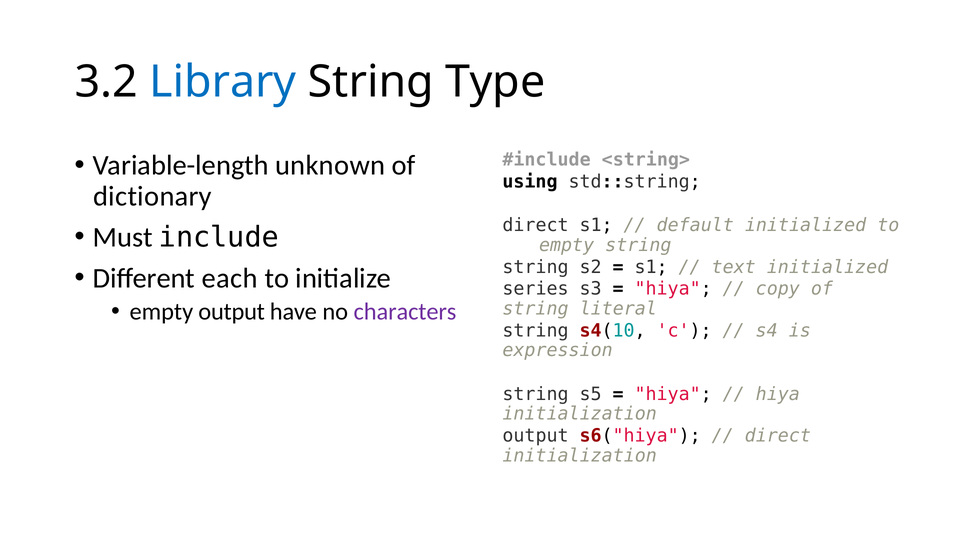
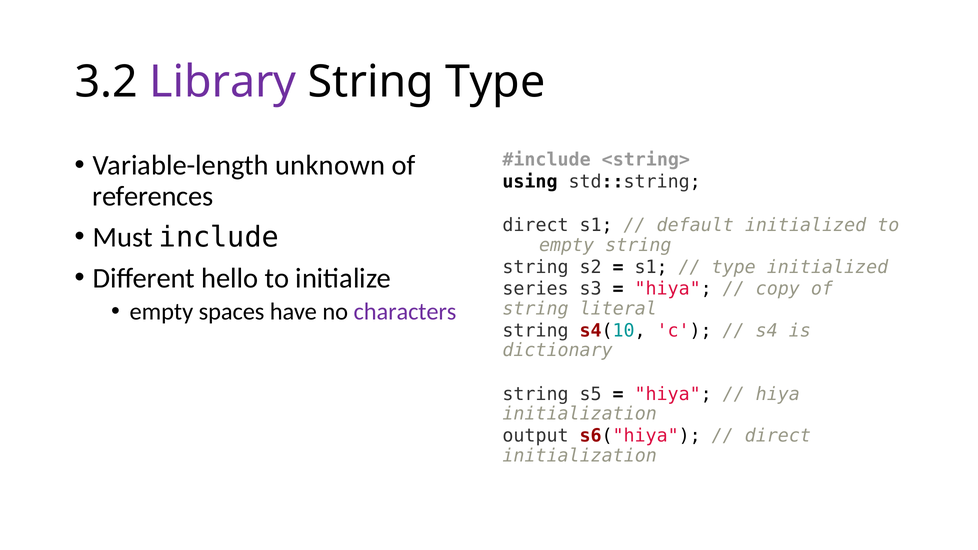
Library colour: blue -> purple (223, 82)
dictionary: dictionary -> references (153, 196)
text: text -> type (734, 267)
each: each -> hello (230, 278)
empty output: output -> spaces (232, 312)
expression: expression -> dictionary (558, 350)
